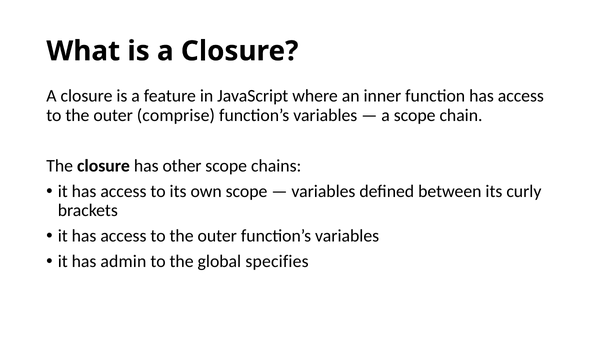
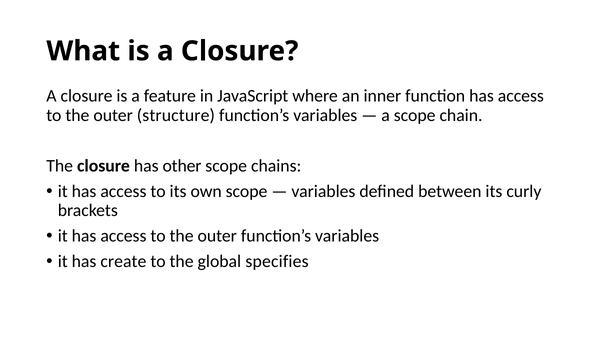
comprise: comprise -> structure (176, 115)
admin: admin -> create (123, 262)
